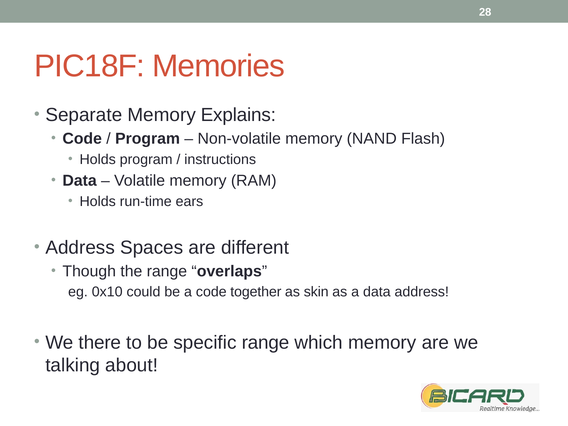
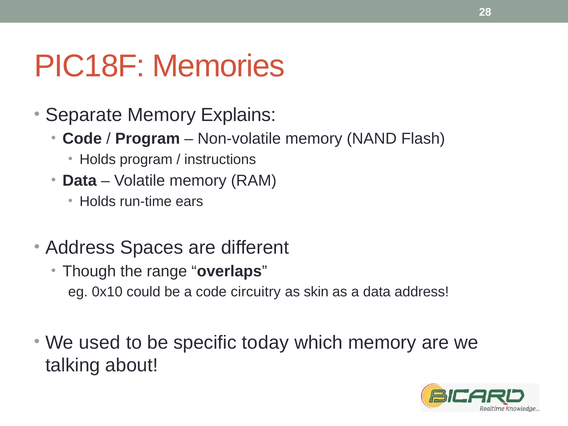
together: together -> circuitry (256, 292)
there: there -> used (100, 342)
specific range: range -> today (265, 342)
